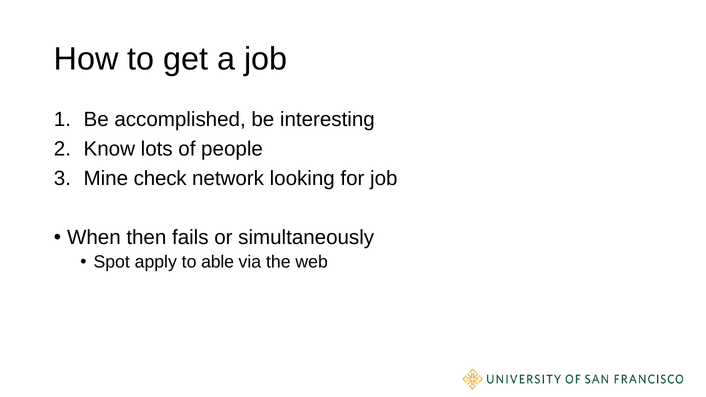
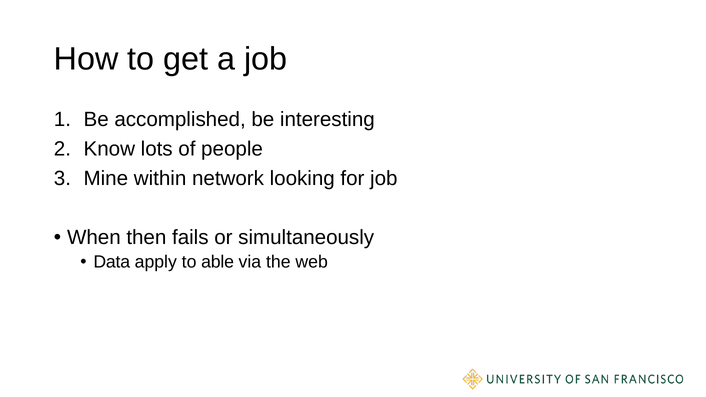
check: check -> within (160, 179)
Spot: Spot -> Data (112, 262)
